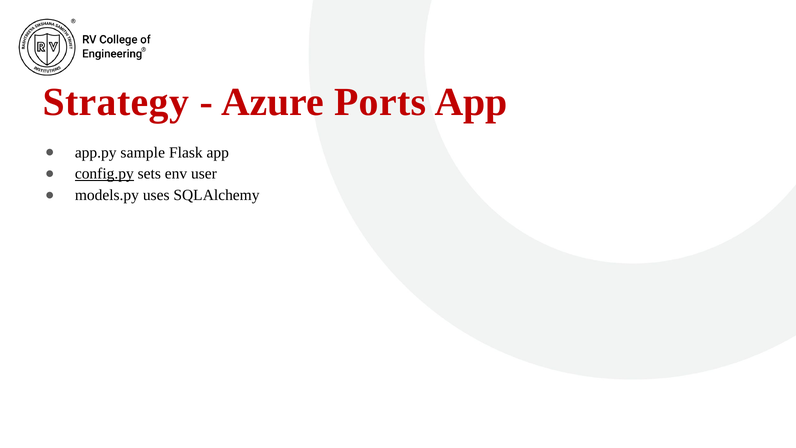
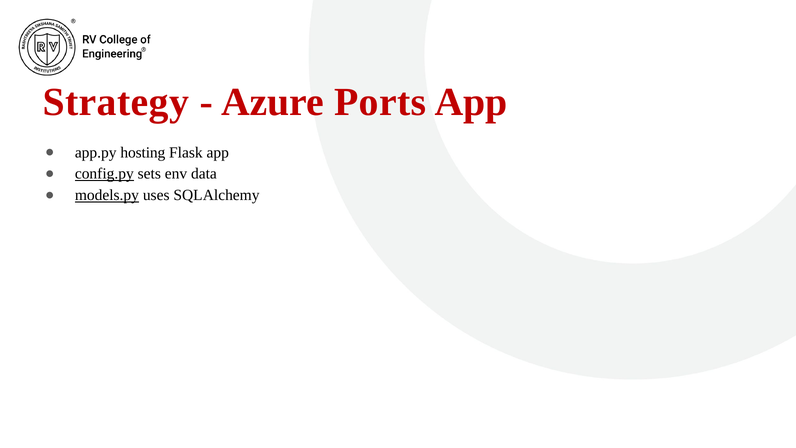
sample: sample -> hosting (143, 152)
user: user -> data (204, 174)
models.py underline: none -> present (107, 195)
